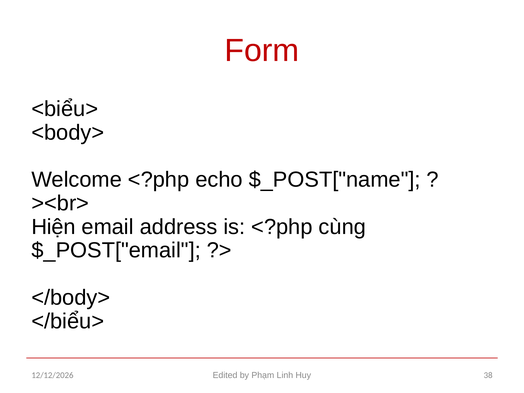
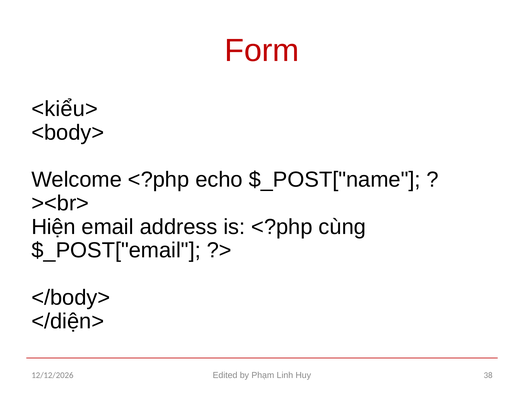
<biểu>: <biểu> -> <kiểu> (65, 109)
</biểu>: </biểu> -> </diện> (68, 321)
